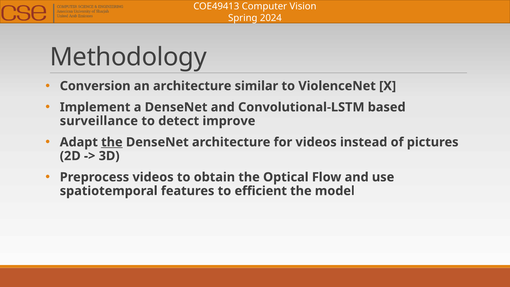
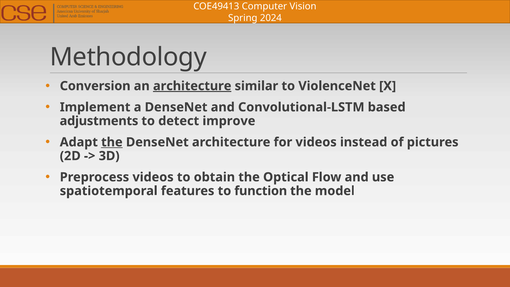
architecture underline: none -> present (192, 86)
surveillance: surveillance -> adjustments (99, 121)
efficient: efficient -> function (261, 191)
